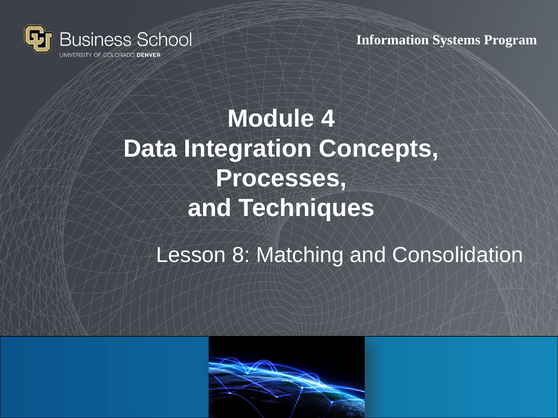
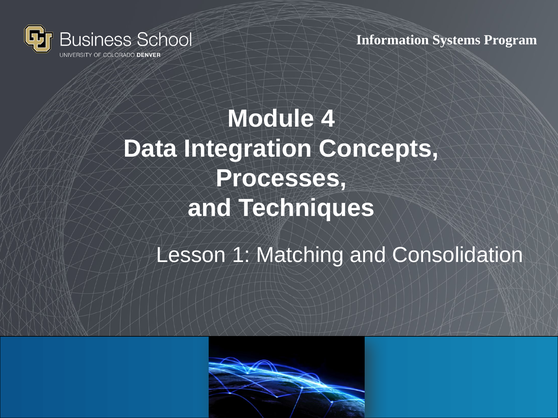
8: 8 -> 1 (241, 255)
